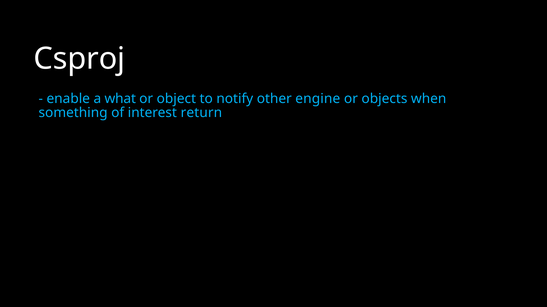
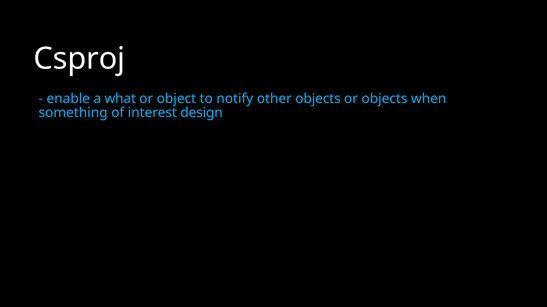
other engine: engine -> objects (318, 99)
return: return -> design (202, 113)
